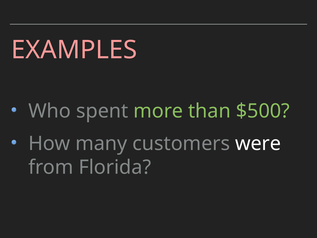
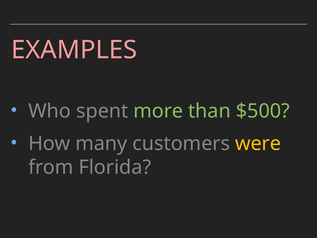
were colour: white -> yellow (258, 143)
